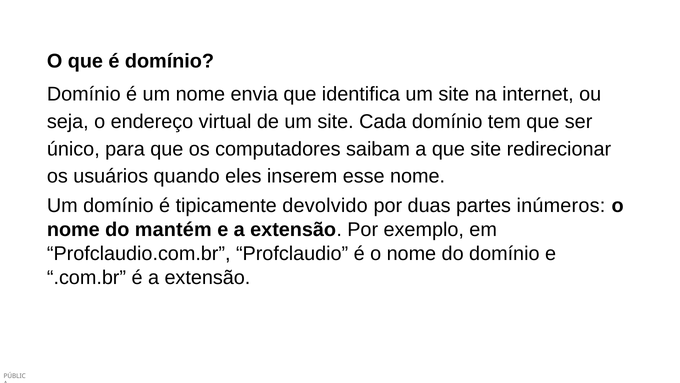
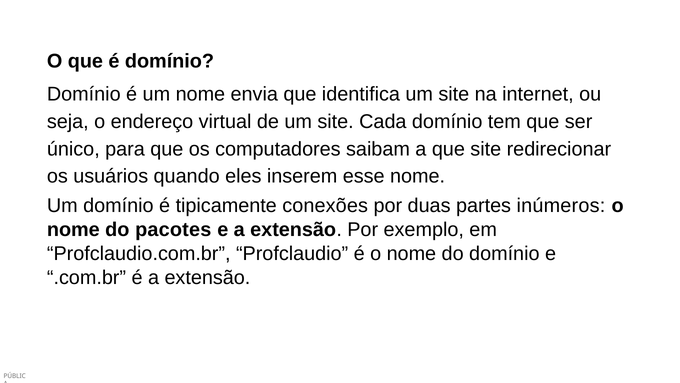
devolvido: devolvido -> conexões (325, 206)
mantém: mantém -> pacotes (173, 229)
